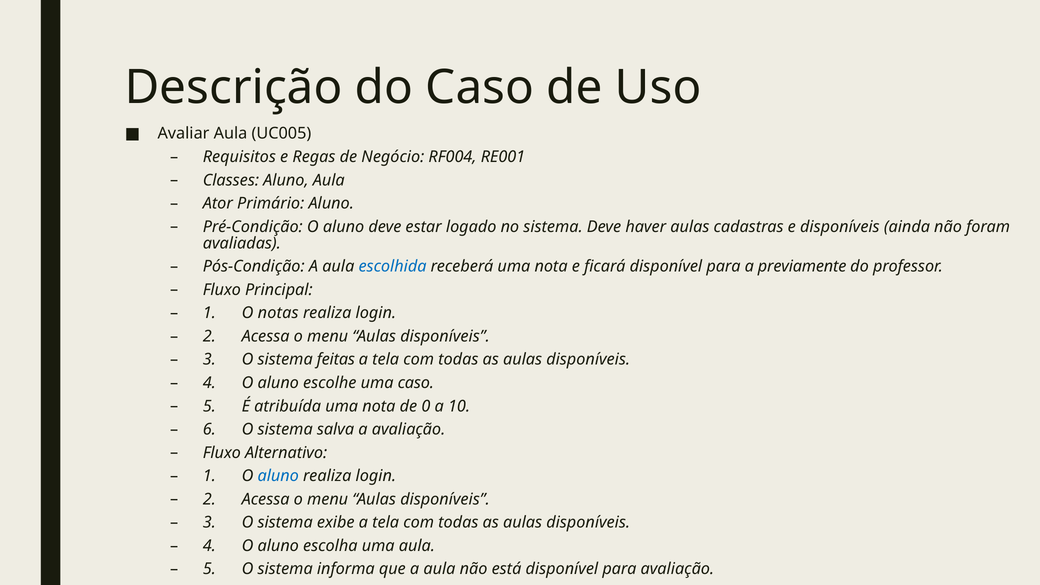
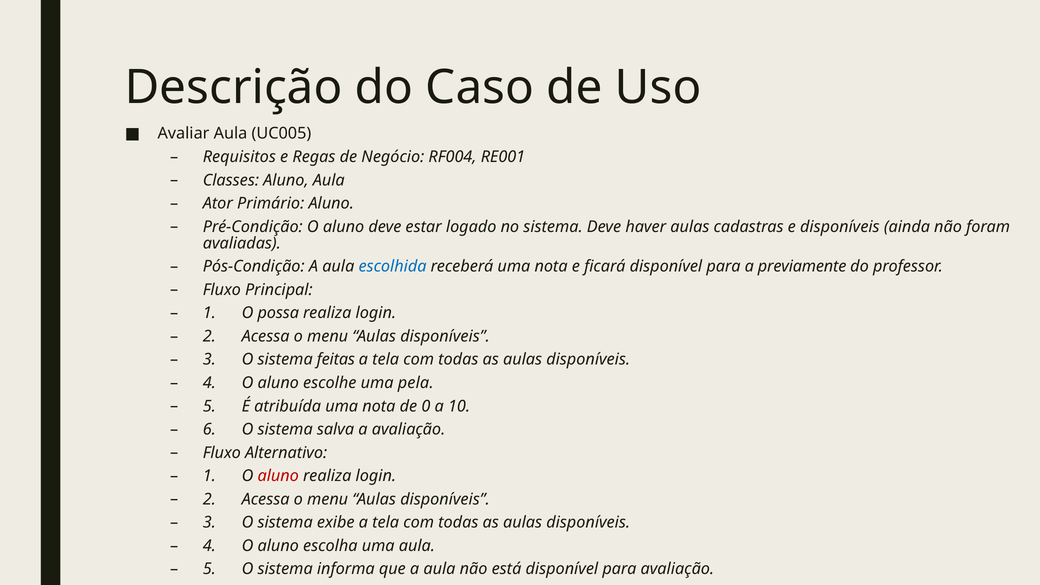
notas: notas -> possa (278, 313)
uma caso: caso -> pela (416, 383)
aluno colour: blue -> red (278, 476)
